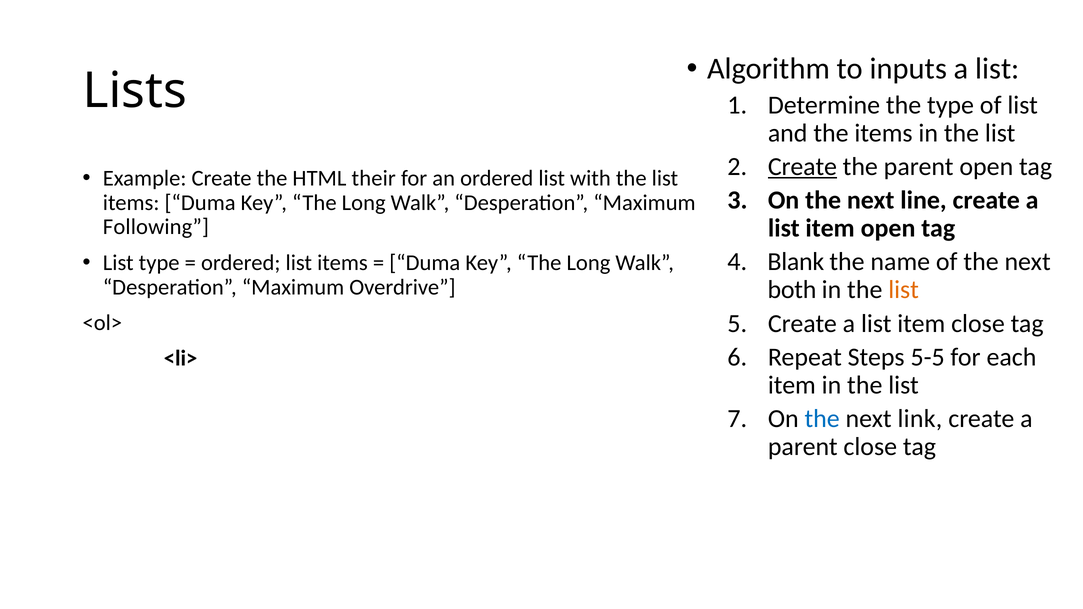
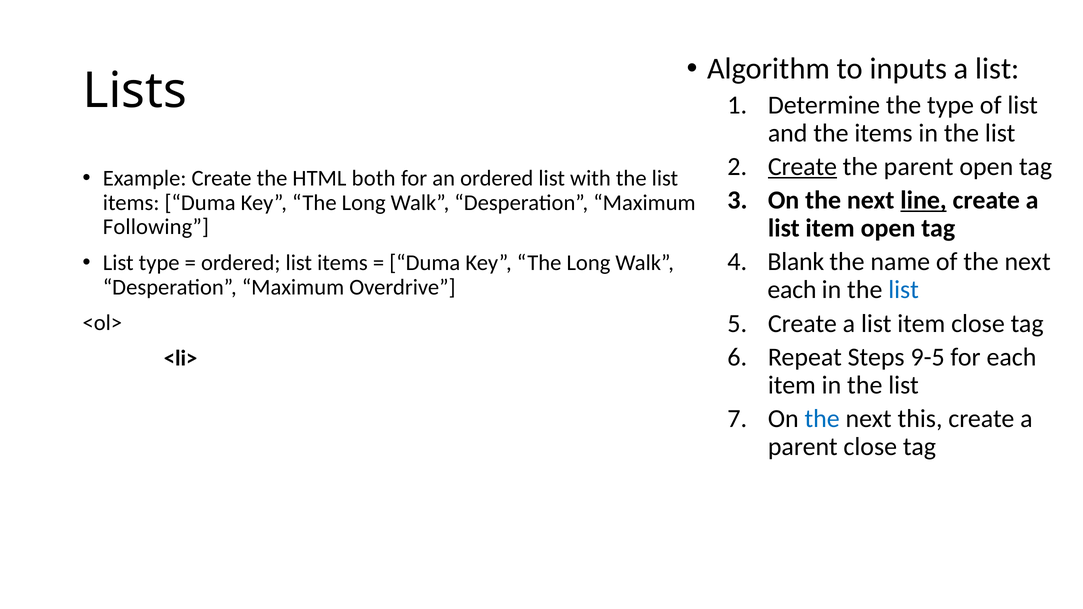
their: their -> both (374, 178)
line underline: none -> present (923, 200)
both: both -> each (792, 290)
list colour: orange -> blue (904, 290)
5-5: 5-5 -> 9-5 (928, 357)
link: link -> this (920, 419)
